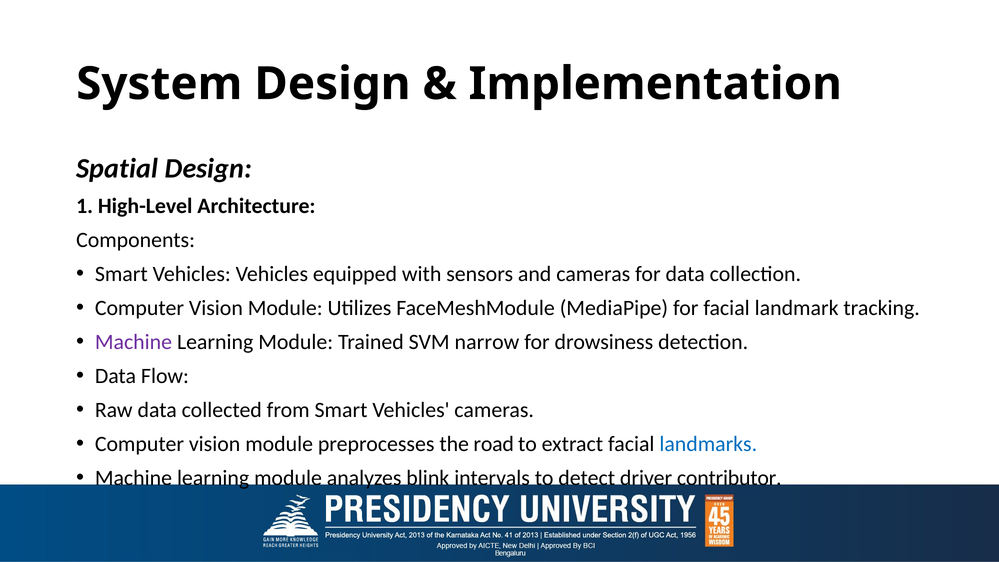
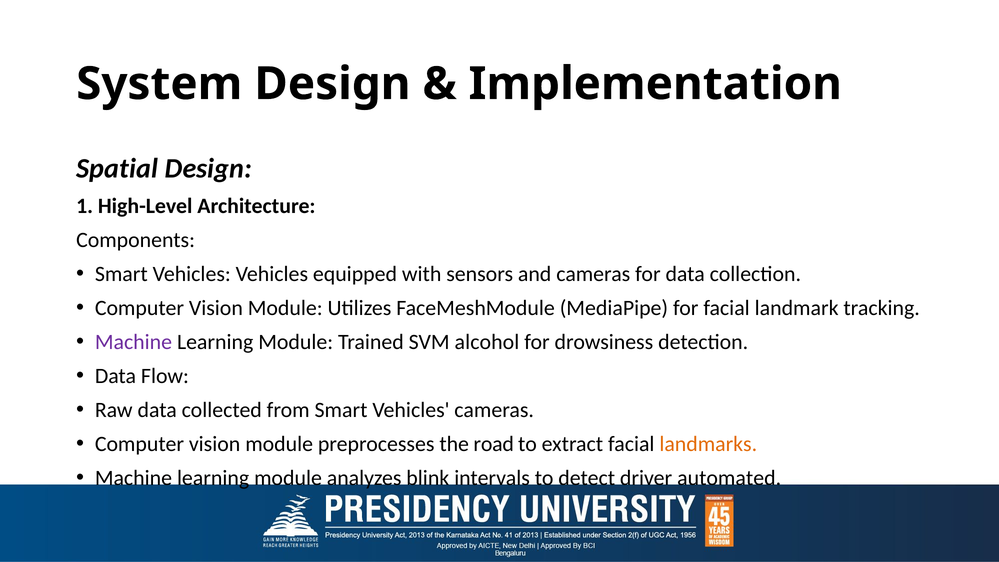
narrow: narrow -> alcohol (487, 342)
landmarks colour: blue -> orange (708, 444)
contributor: contributor -> automated (729, 478)
